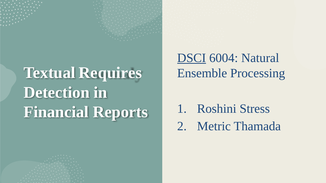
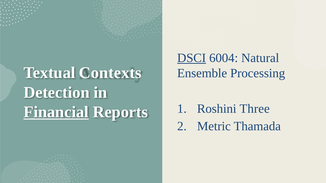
Requires: Requires -> Contexts (110, 73)
Stress: Stress -> Three (255, 109)
Financial underline: none -> present (56, 112)
